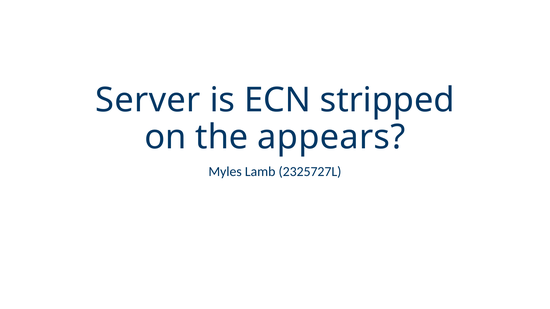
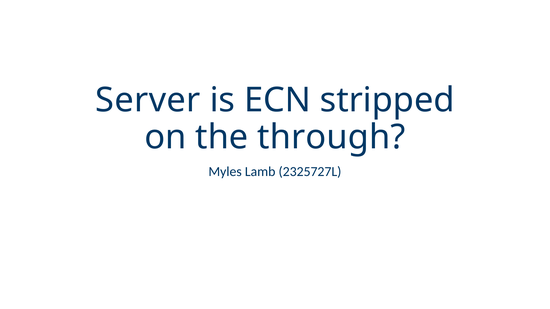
appears: appears -> through (331, 137)
